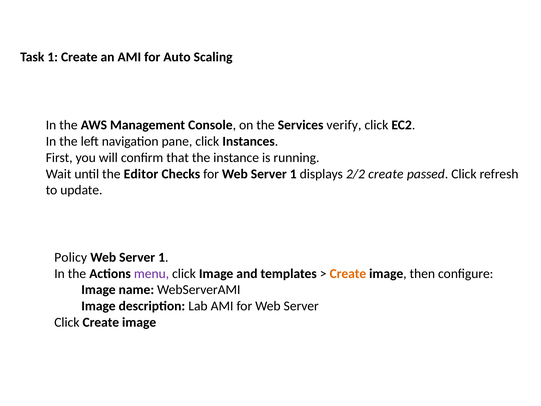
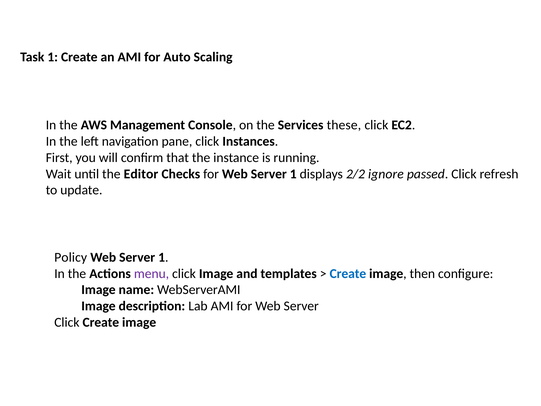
verify: verify -> these (344, 125)
2/2 create: create -> ignore (386, 174)
Create colour: orange -> blue (348, 273)
